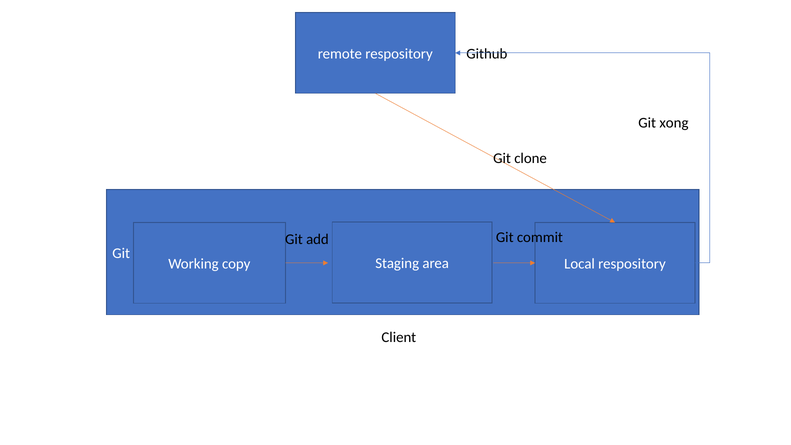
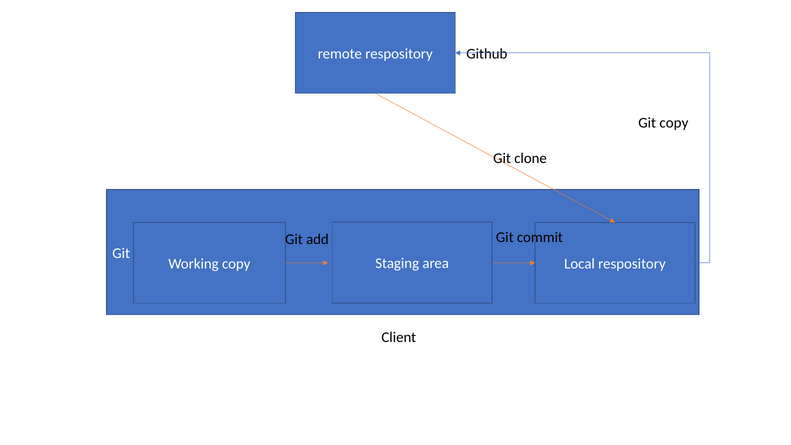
Git xong: xong -> copy (674, 123)
